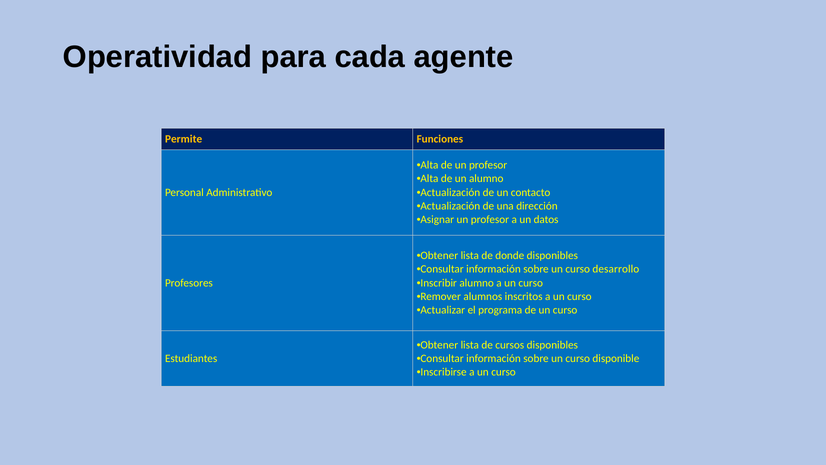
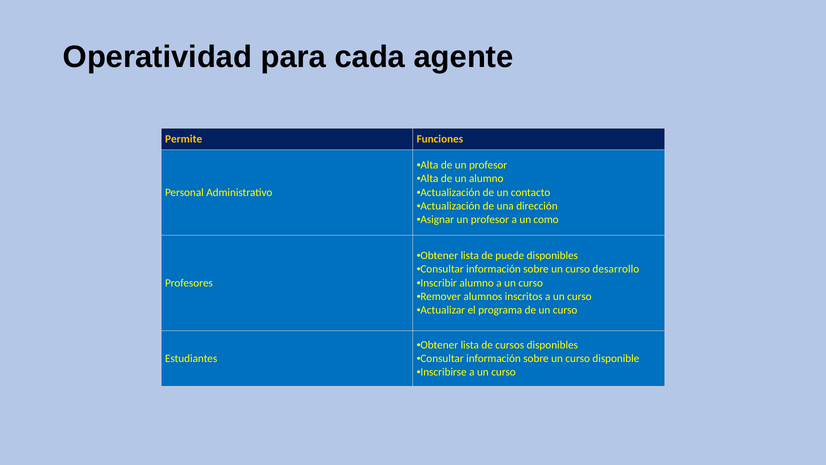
datos: datos -> como (546, 219)
donde: donde -> puede (510, 255)
